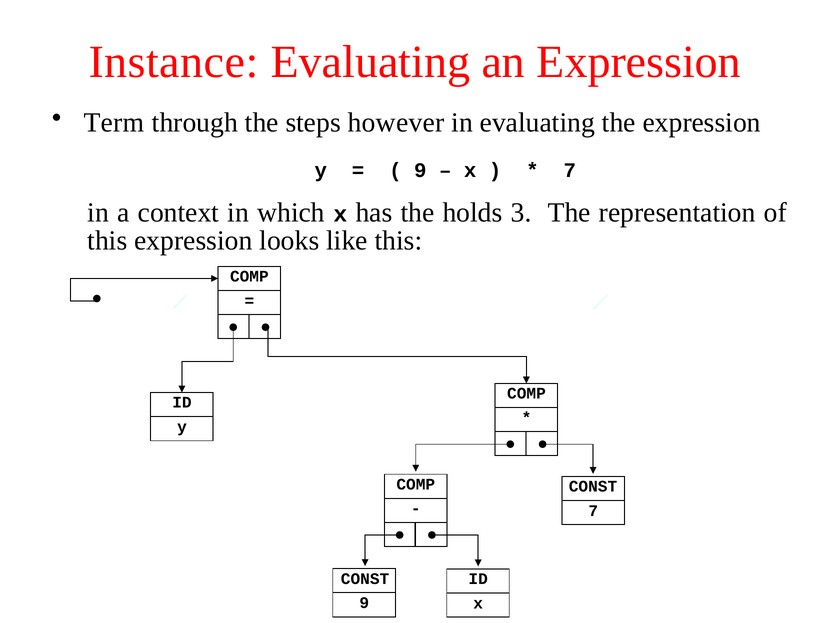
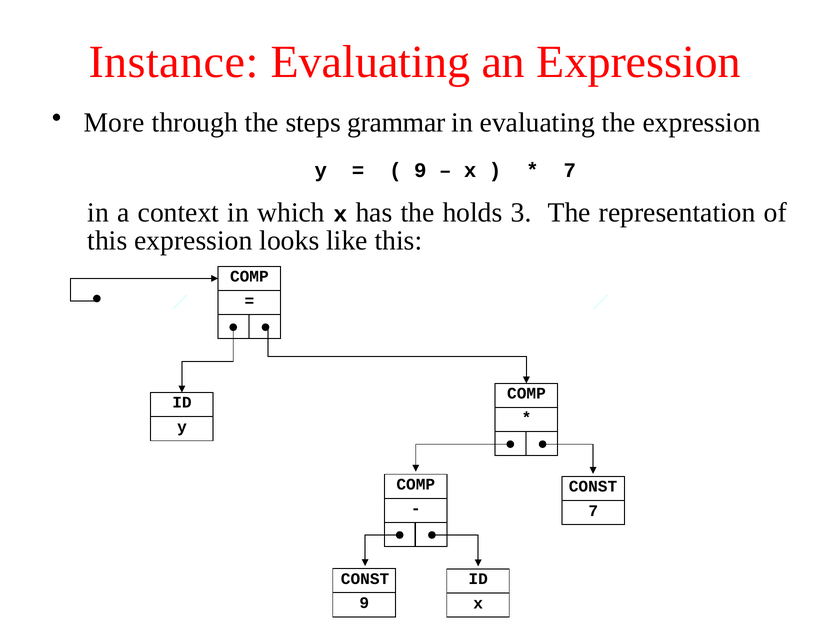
Term: Term -> More (114, 122)
however: however -> grammar (396, 122)
